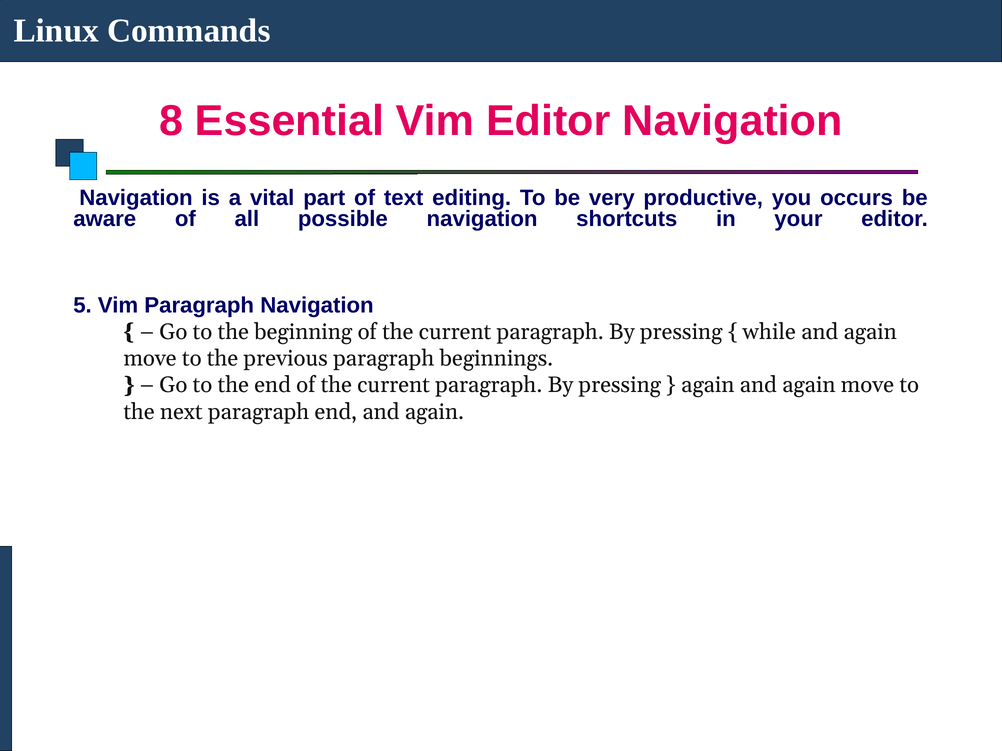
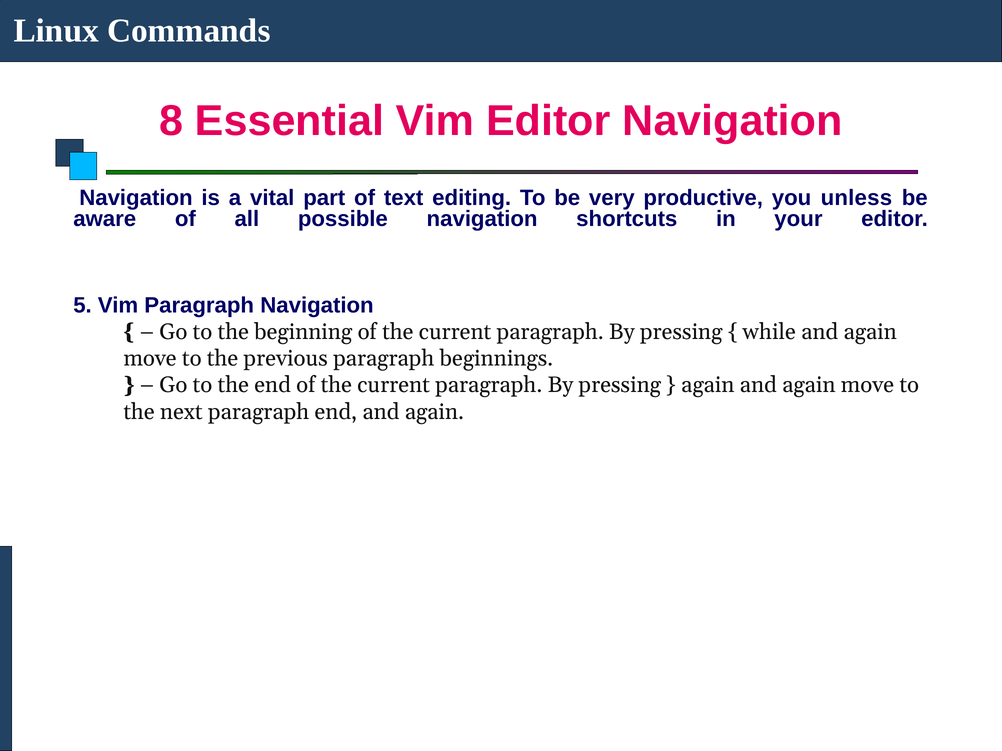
occurs: occurs -> unless (856, 198)
